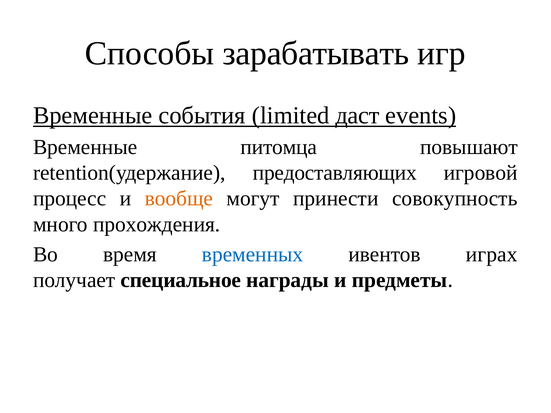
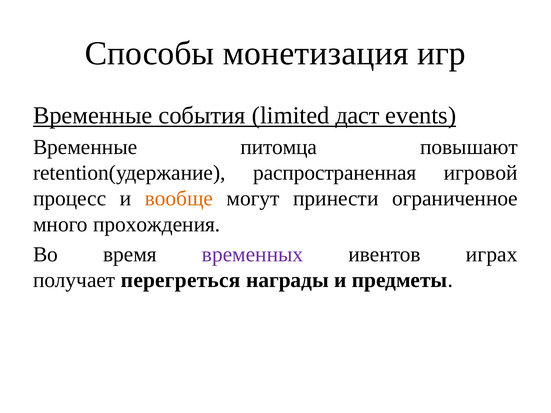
зарабатывать: зарабатывать -> монетизация (316, 53)
предоставляющих: предоставляющих -> распространенная (335, 173)
совокупность: совокупность -> ограниченное (455, 199)
временных colour: blue -> purple (253, 254)
специальное: специальное -> перегреться (181, 280)
